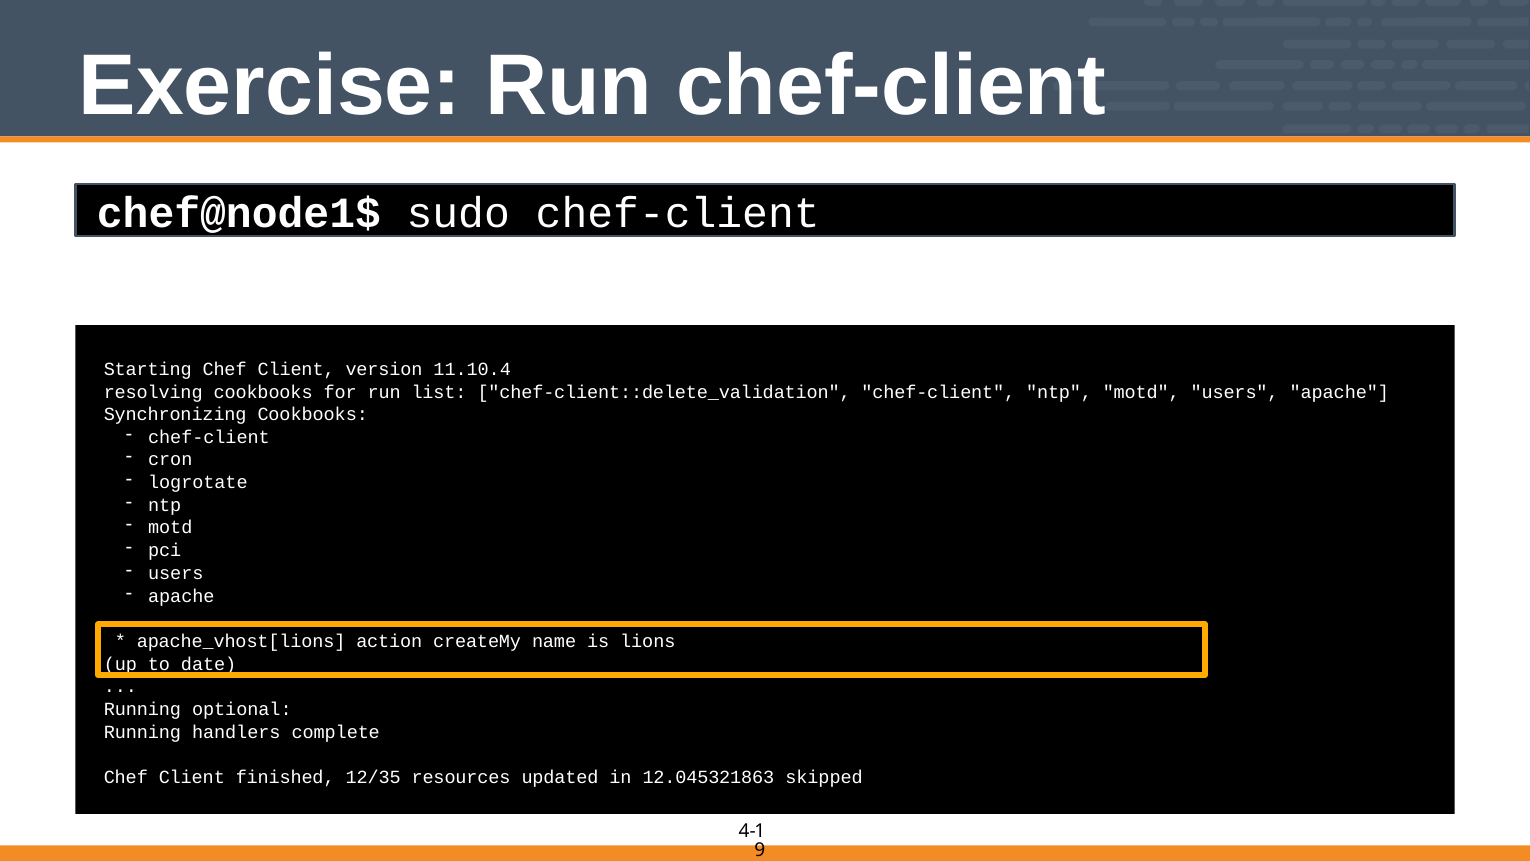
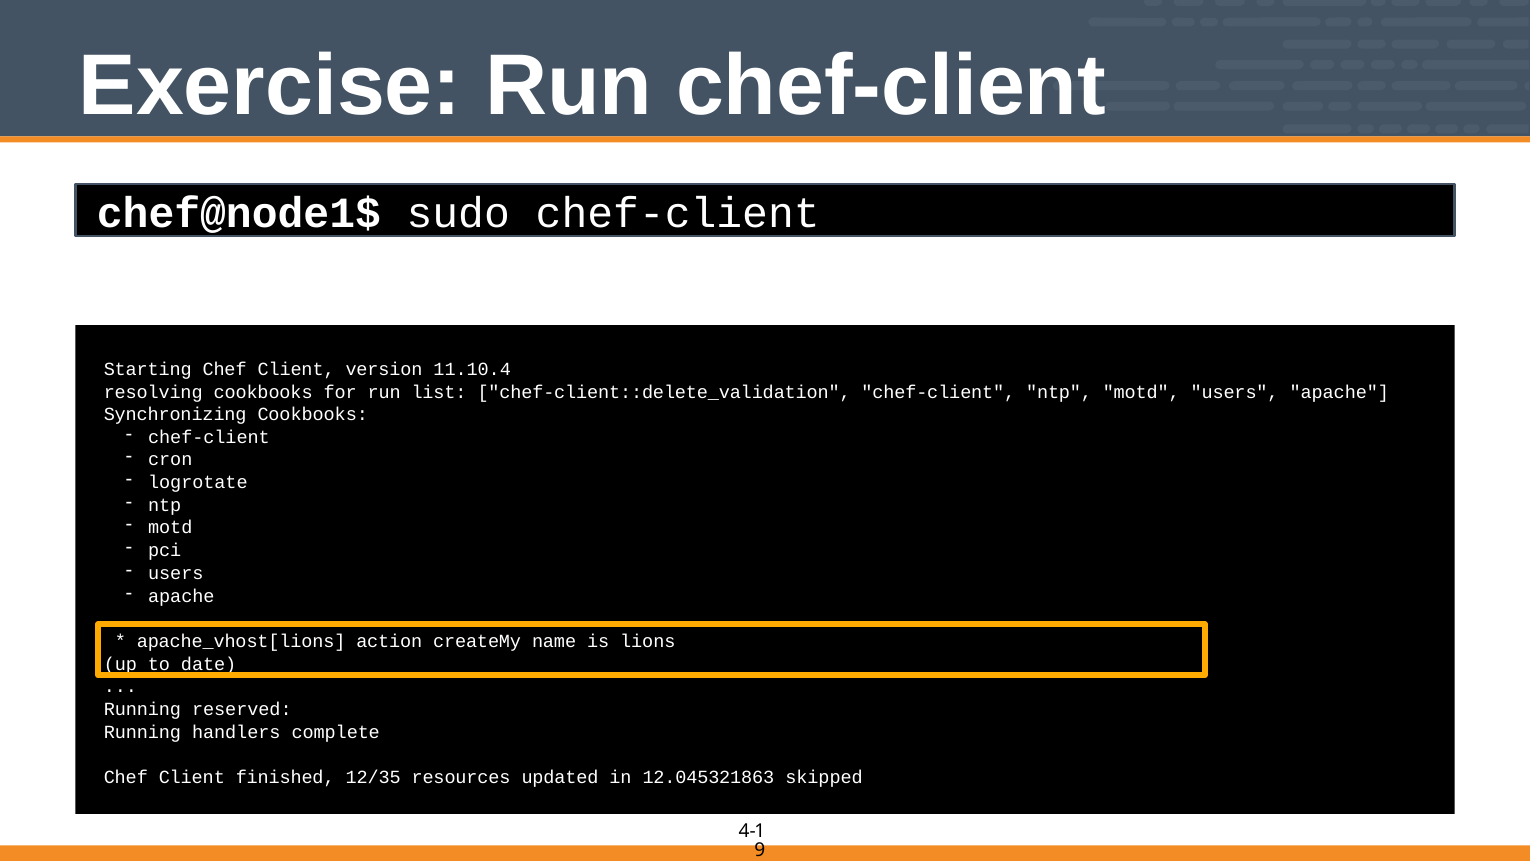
optional: optional -> reserved (242, 709)
